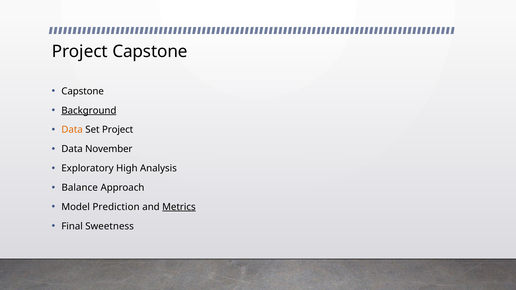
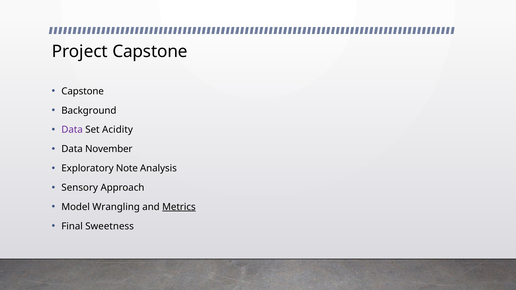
Background underline: present -> none (89, 111)
Data colour: orange -> purple (72, 130)
Set Project: Project -> Acidity (118, 130)
High: High -> Note (127, 169)
Balance: Balance -> Sensory (80, 188)
Prediction: Prediction -> Wrangling (116, 207)
